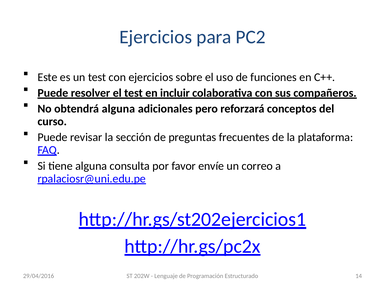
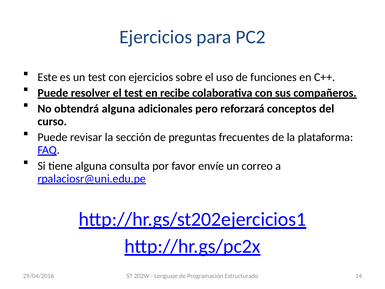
incluir: incluir -> recibe (175, 93)
